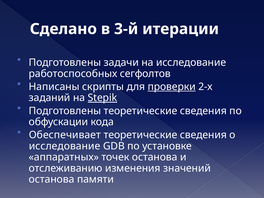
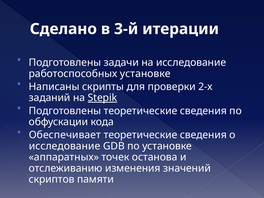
работоспособных сегфолтов: сегфолтов -> установке (145, 74)
проверки underline: present -> none (172, 87)
останова: останова -> скриптов (52, 179)
